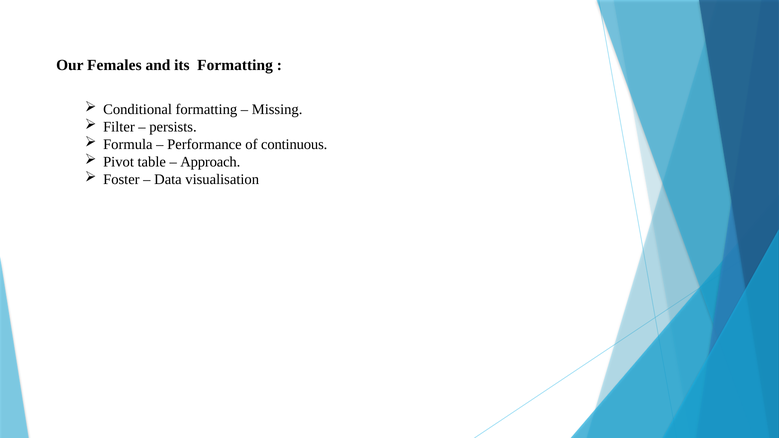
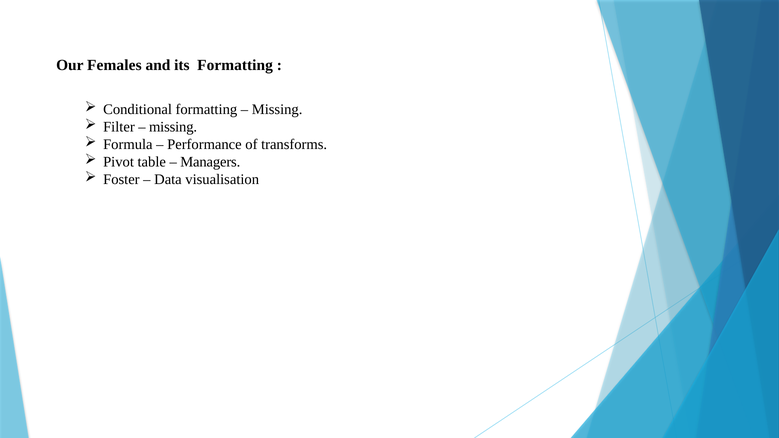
persists: persists -> missing (173, 127)
continuous: continuous -> transforms (294, 144)
Approach: Approach -> Managers (210, 162)
